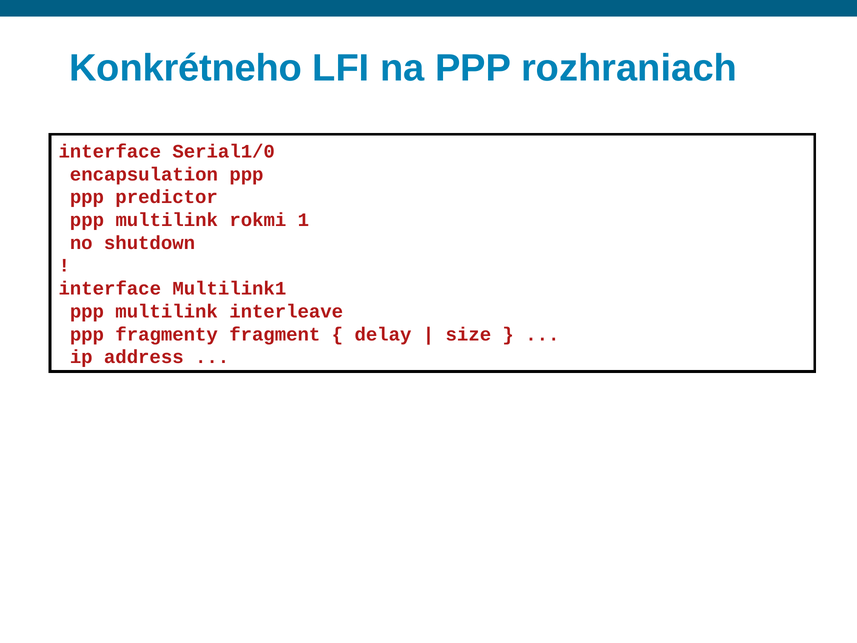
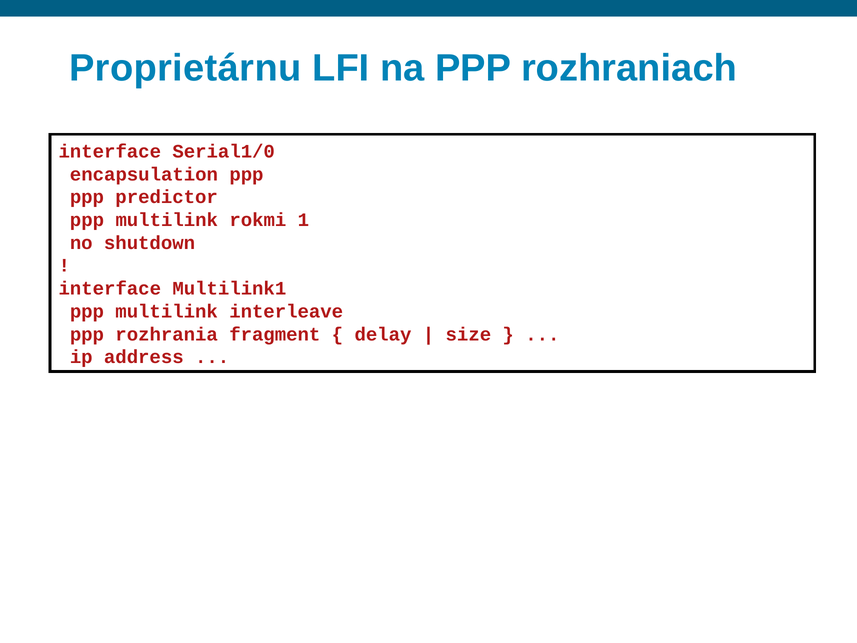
Konkrétneho: Konkrétneho -> Proprietárnu (185, 68)
fragmenty: fragmenty -> rozhrania (167, 334)
